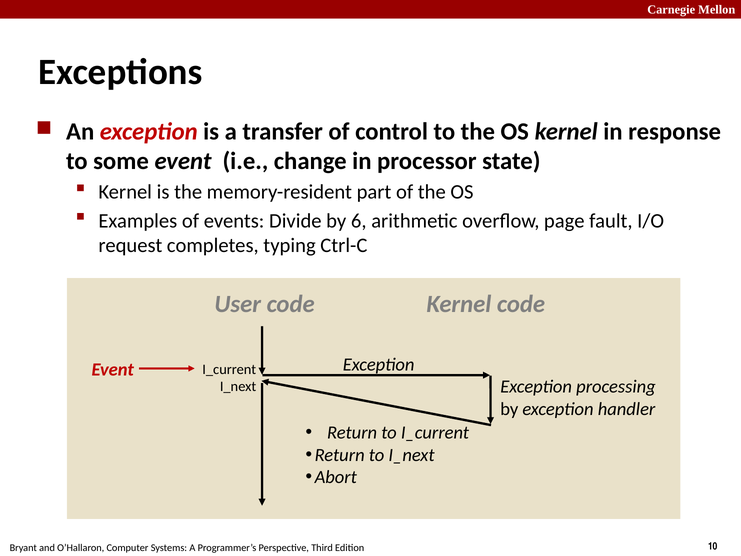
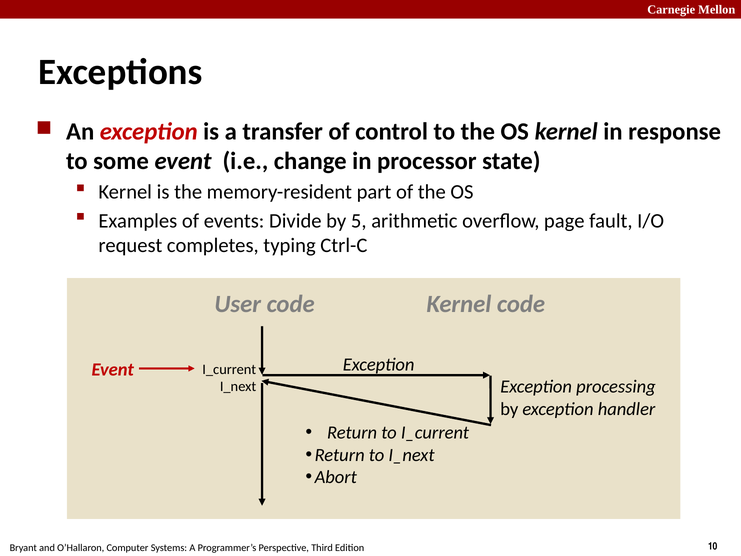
6: 6 -> 5 (359, 221)
